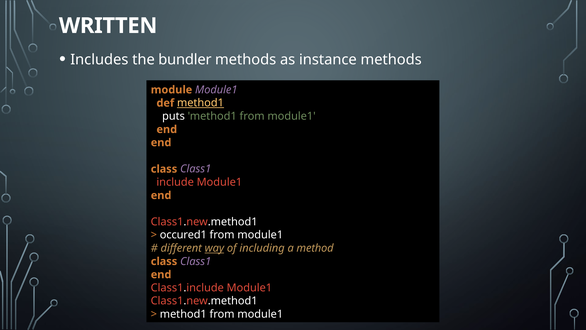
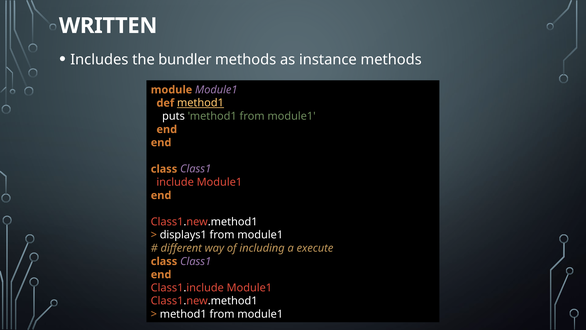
occured1: occured1 -> displays1 (183, 235)
way underline: present -> none (214, 248)
method: method -> execute (315, 248)
